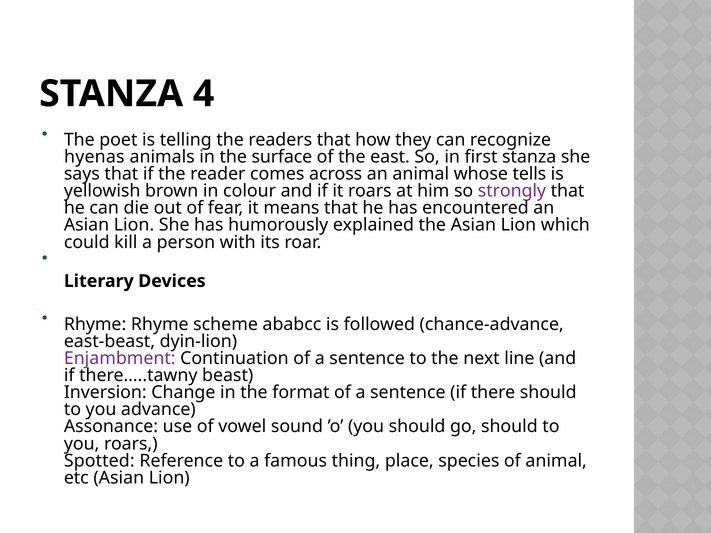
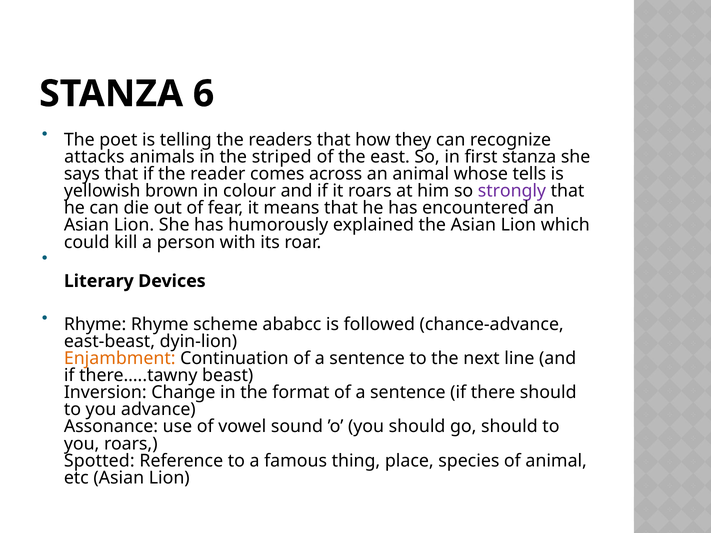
4: 4 -> 6 (204, 94)
hyenas: hyenas -> attacks (94, 157)
surface: surface -> striped (282, 157)
Enjambment colour: purple -> orange (120, 358)
